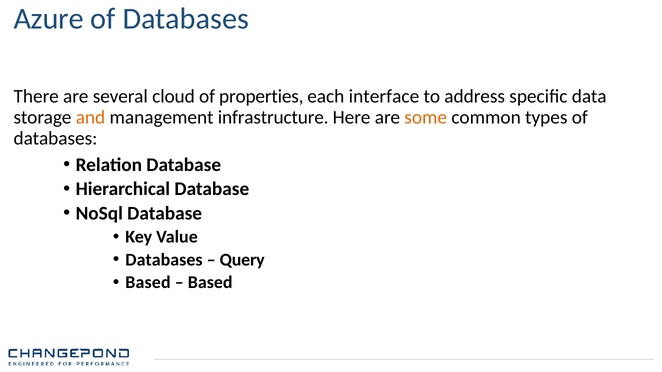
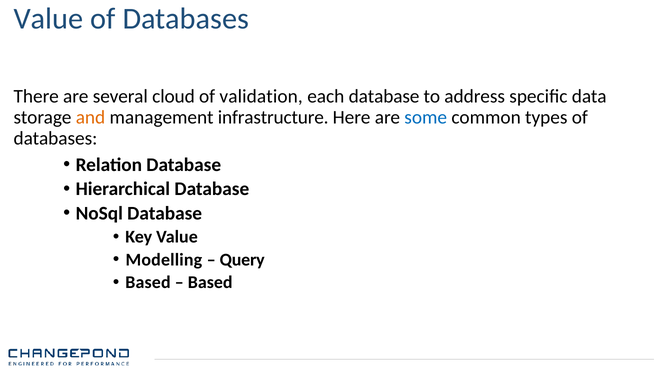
Azure: Azure -> Value (49, 19)
properties: properties -> validation (261, 97)
each interface: interface -> database (384, 97)
some colour: orange -> blue (426, 118)
Databases: Databases -> Modelling (164, 260)
